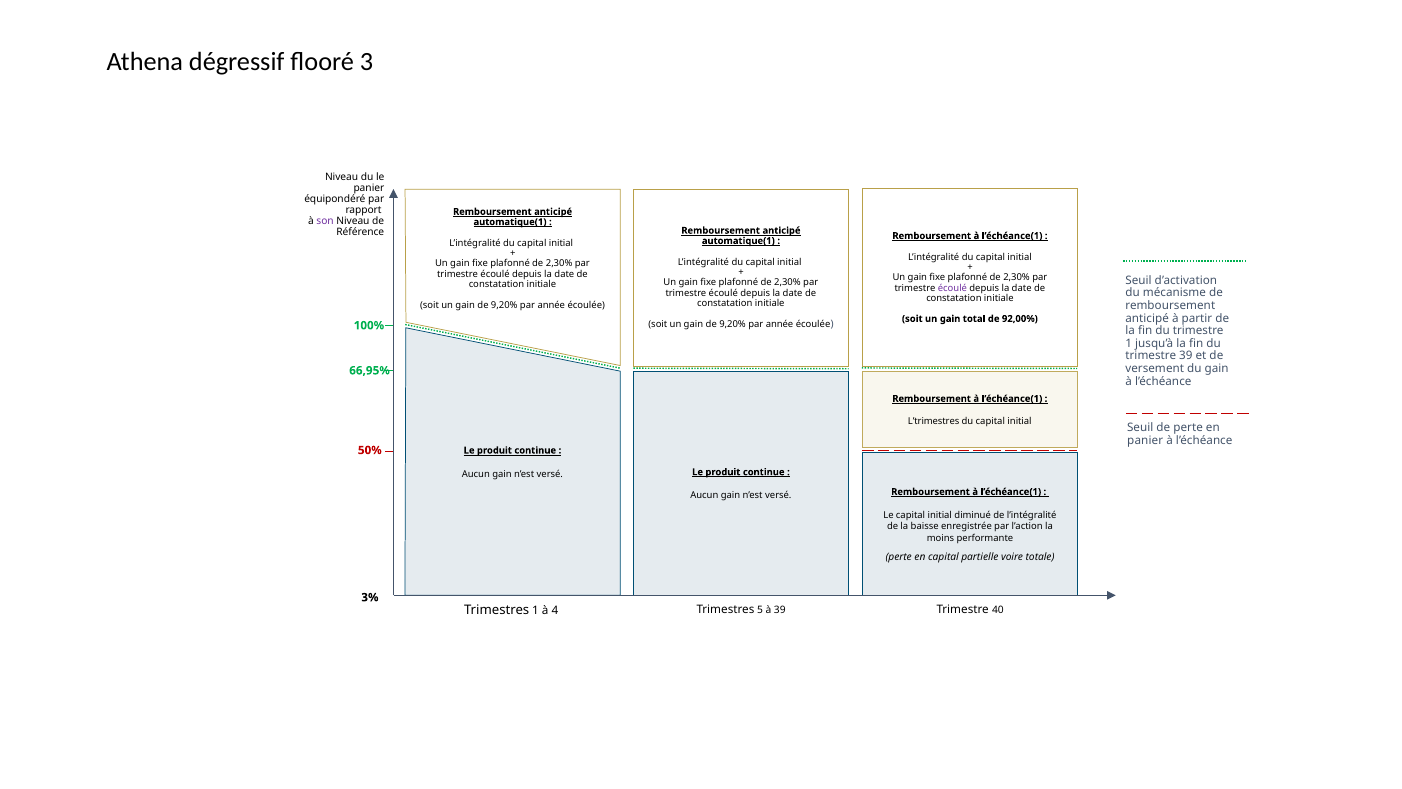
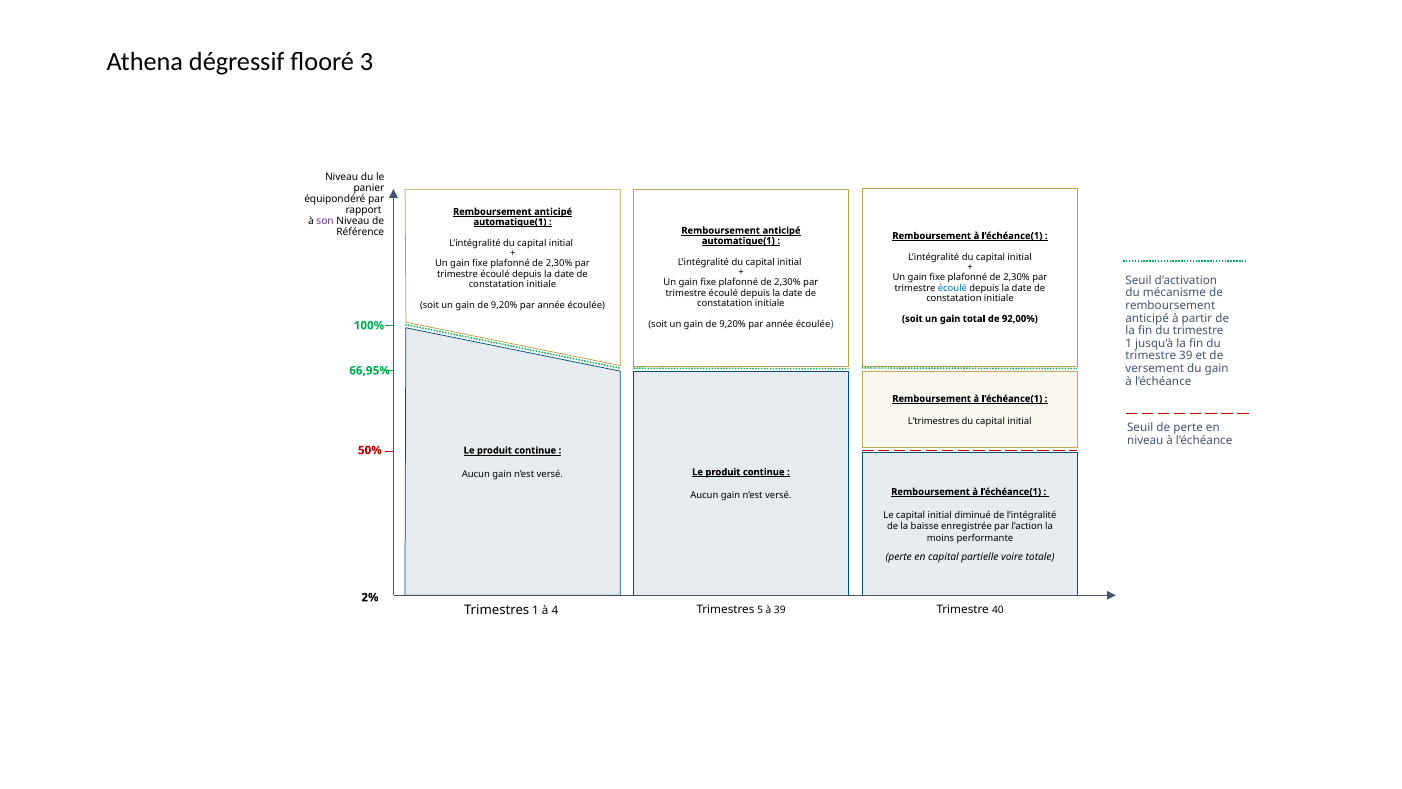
écoulé colour: purple -> blue (952, 288)
panier: panier -> niveau (1145, 440)
3%: 3% -> 2% (370, 597)
